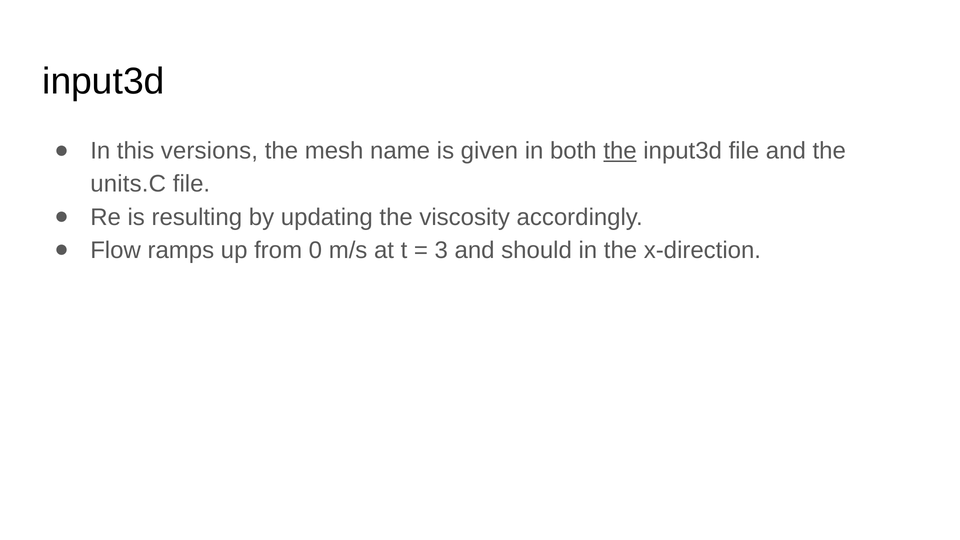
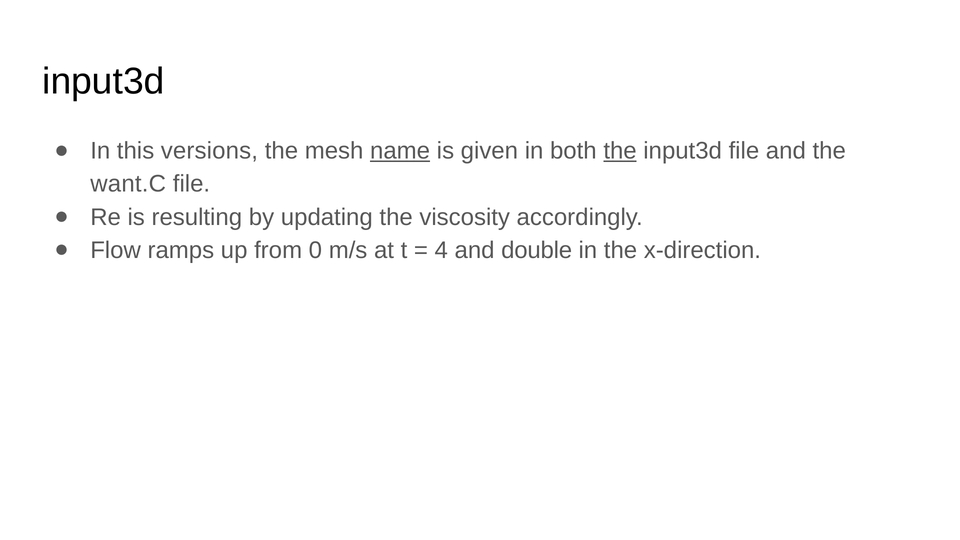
name underline: none -> present (400, 151)
units.C: units.C -> want.C (128, 184)
3: 3 -> 4 (441, 250)
should: should -> double (537, 250)
